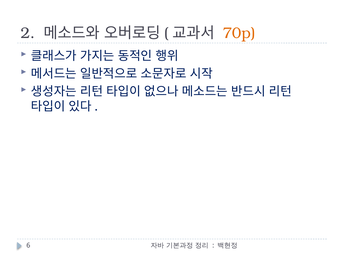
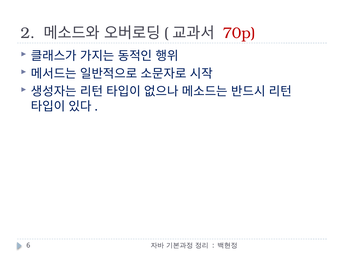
70p colour: orange -> red (239, 33)
